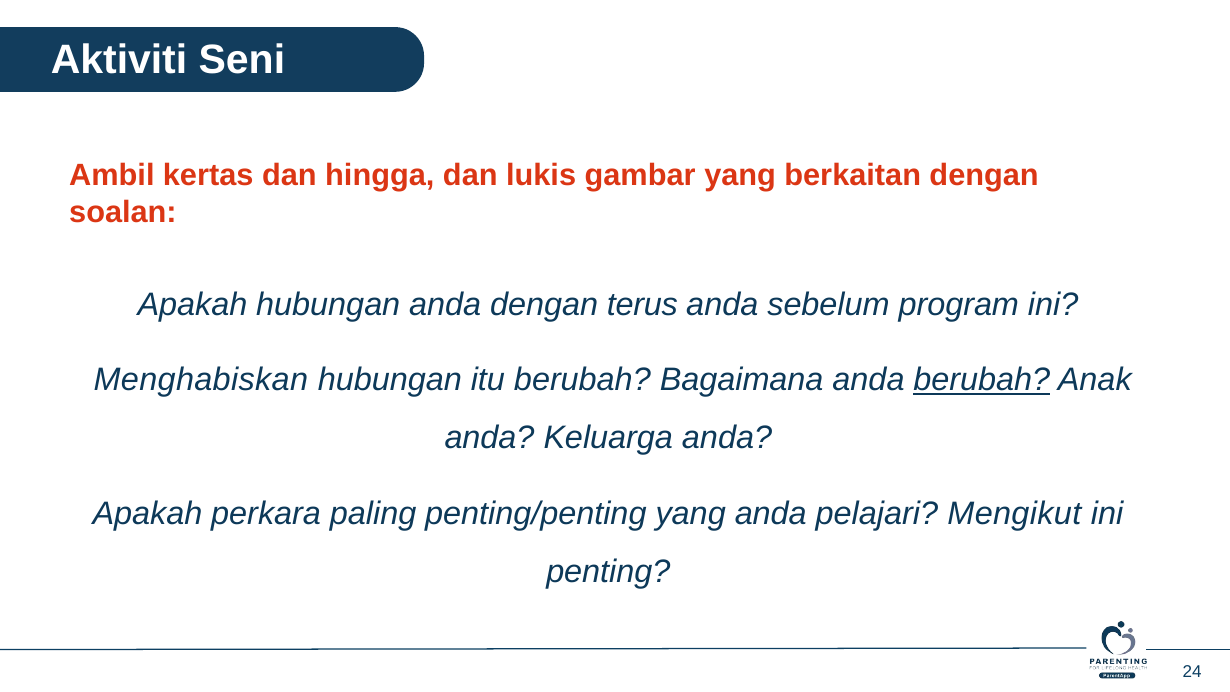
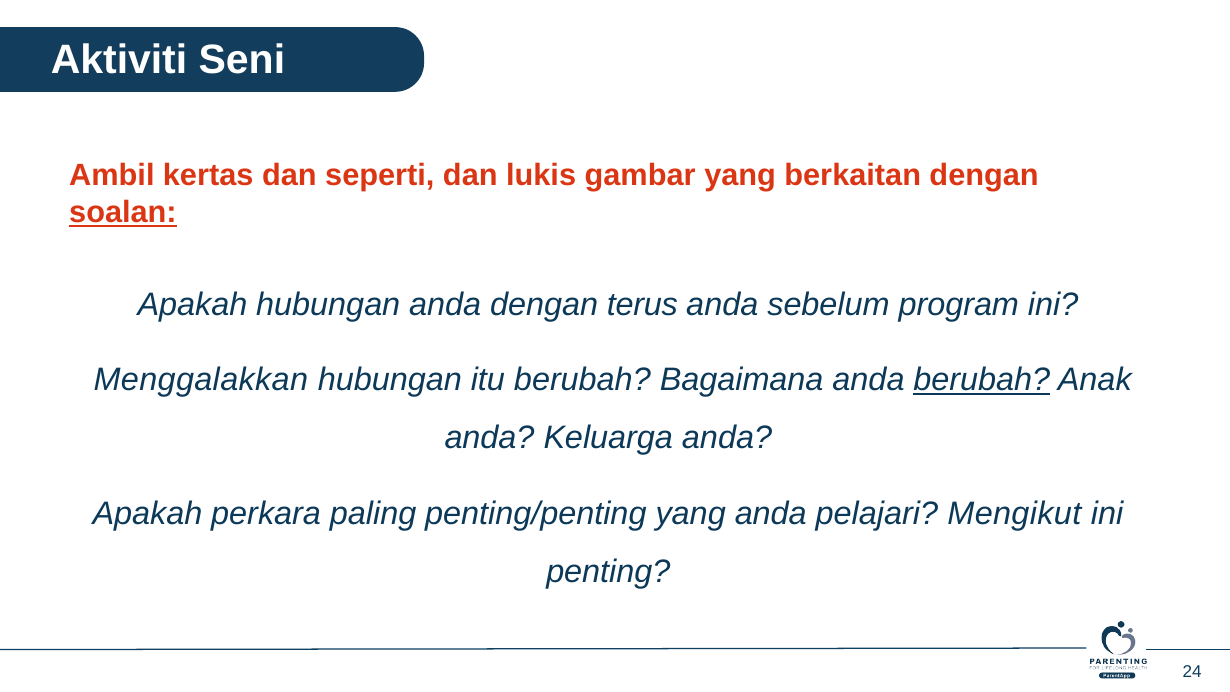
hingga: hingga -> seperti (380, 176)
soalan underline: none -> present (123, 213)
Menghabiskan: Menghabiskan -> Menggalakkan (201, 380)
